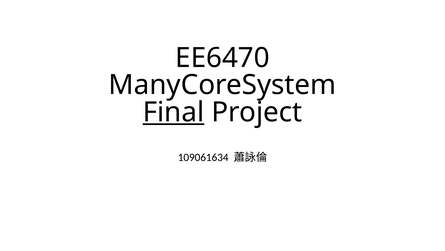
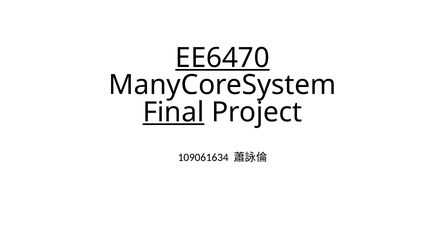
EE6470 underline: none -> present (222, 58)
